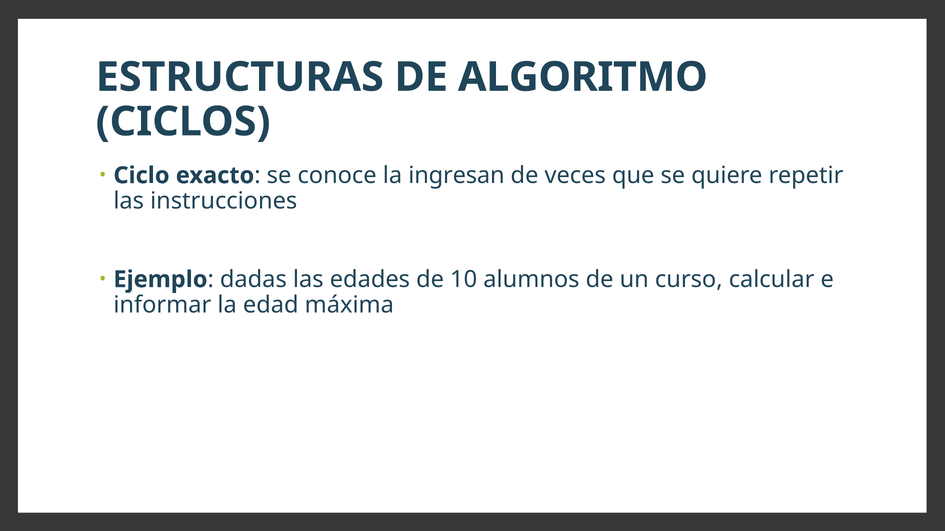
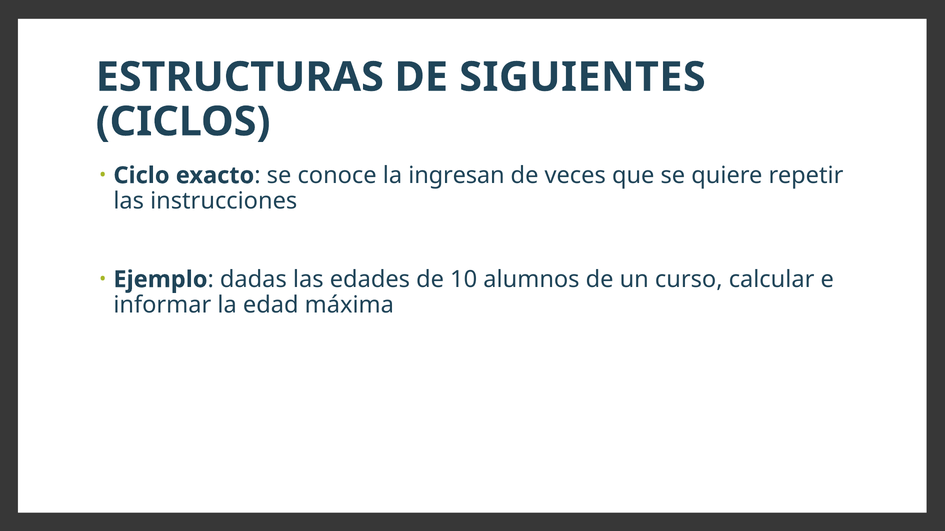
ALGORITMO: ALGORITMO -> SIGUIENTES (582, 77)
